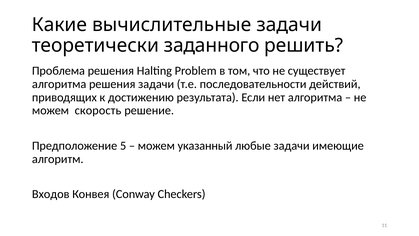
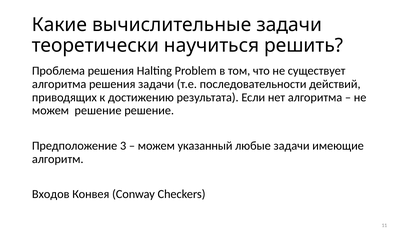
заданного: заданного -> научиться (212, 46)
можем скорость: скорость -> решение (98, 110)
5: 5 -> 3 (123, 146)
